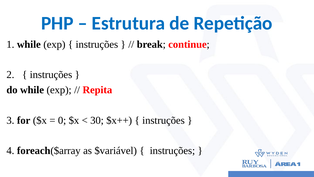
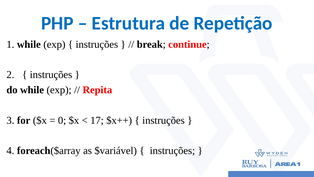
30: 30 -> 17 (97, 120)
